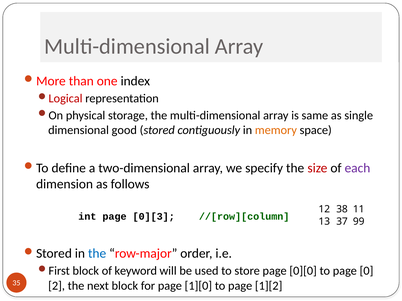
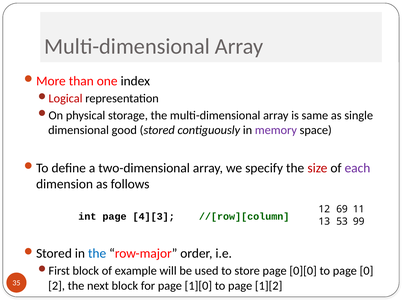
memory colour: orange -> purple (276, 130)
38: 38 -> 69 (342, 210)
0][3: 0][3 -> 4][3 (154, 217)
37: 37 -> 53 (342, 222)
keyword: keyword -> example (136, 271)
